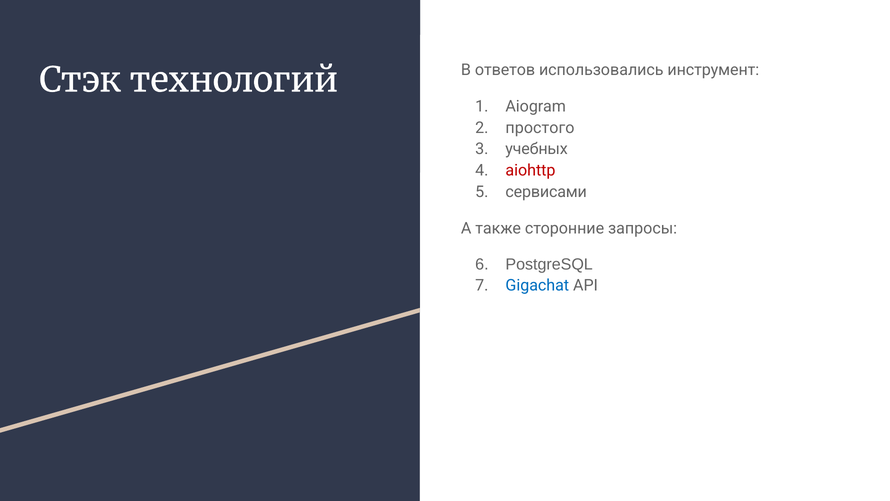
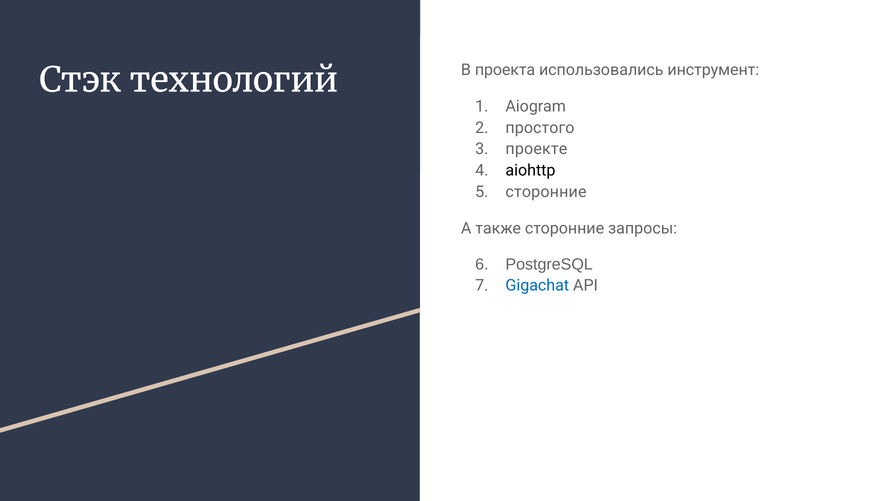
ответов: ответов -> проекта (505, 70)
учебных: учебных -> проекте (536, 149)
aiohttp colour: red -> black (530, 171)
сервисами: сервисами -> сторонние (546, 192)
